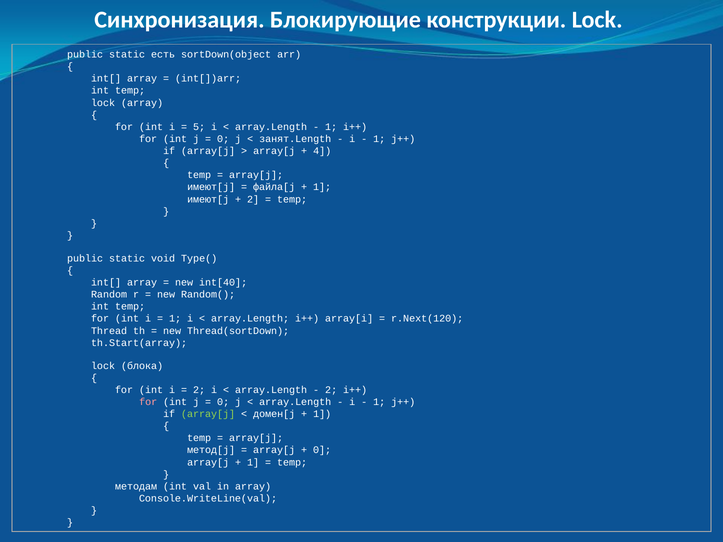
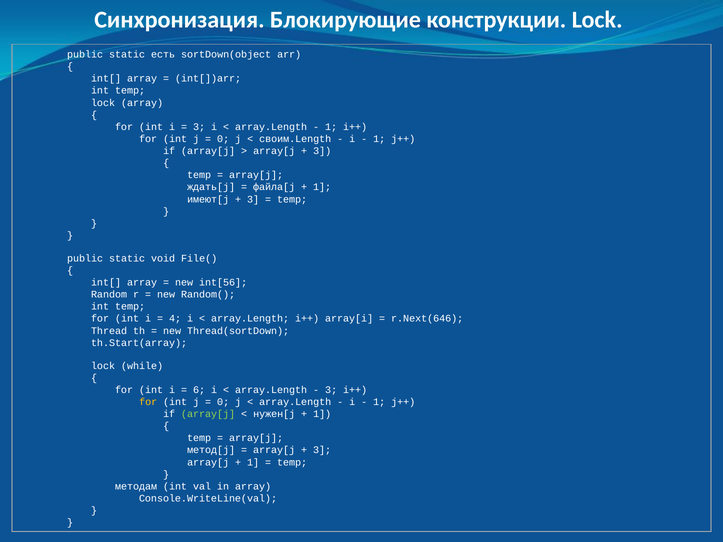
5: 5 -> 3 (199, 127)
занят.Length: занят.Length -> своим.Length (295, 139)
4: 4 -> 3 (322, 151)
имеют[j: имеют[j -> ждать[j (211, 187)
2: 2 -> 3 (253, 199)
Type(: Type( -> File( (199, 258)
int[40: int[40 -> int[56 (223, 283)
1: 1 -> 4 (175, 319)
r.Next(120: r.Next(120 -> r.Next(646 (427, 319)
блока: блока -> while (142, 366)
2: 2 -> 6 (199, 390)
2: 2 -> 3 (331, 390)
for colour: pink -> yellow (148, 402)
домен[j: домен[j -> нужен[j (274, 414)
0: 0 -> 3 (322, 450)
